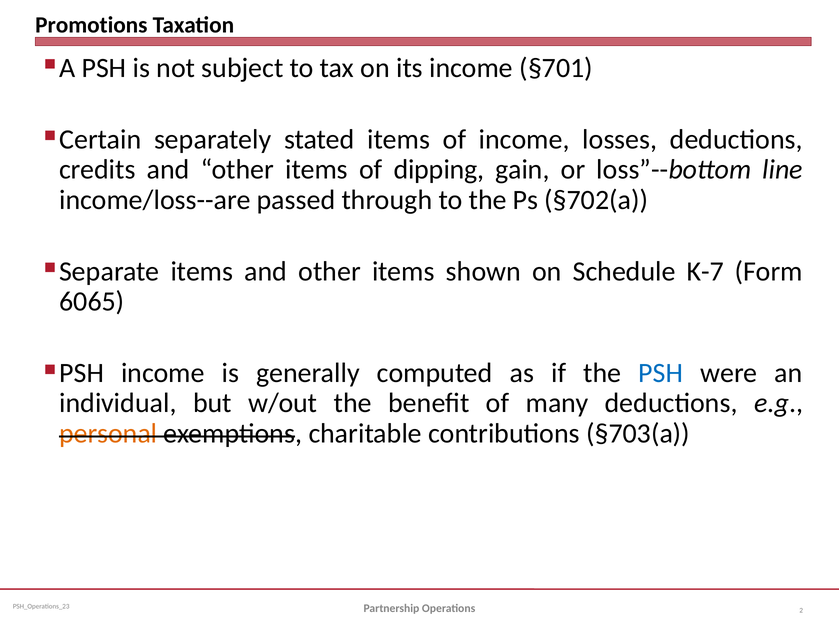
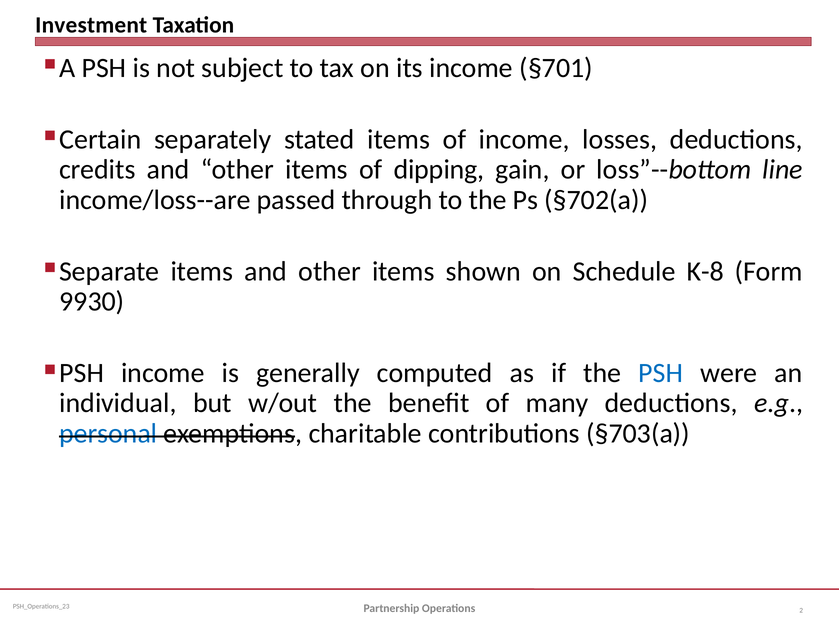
Promotions: Promotions -> Investment (91, 25)
K-7: K-7 -> K-8 (705, 272)
6065: 6065 -> 9930 (92, 302)
personal colour: orange -> blue (108, 434)
